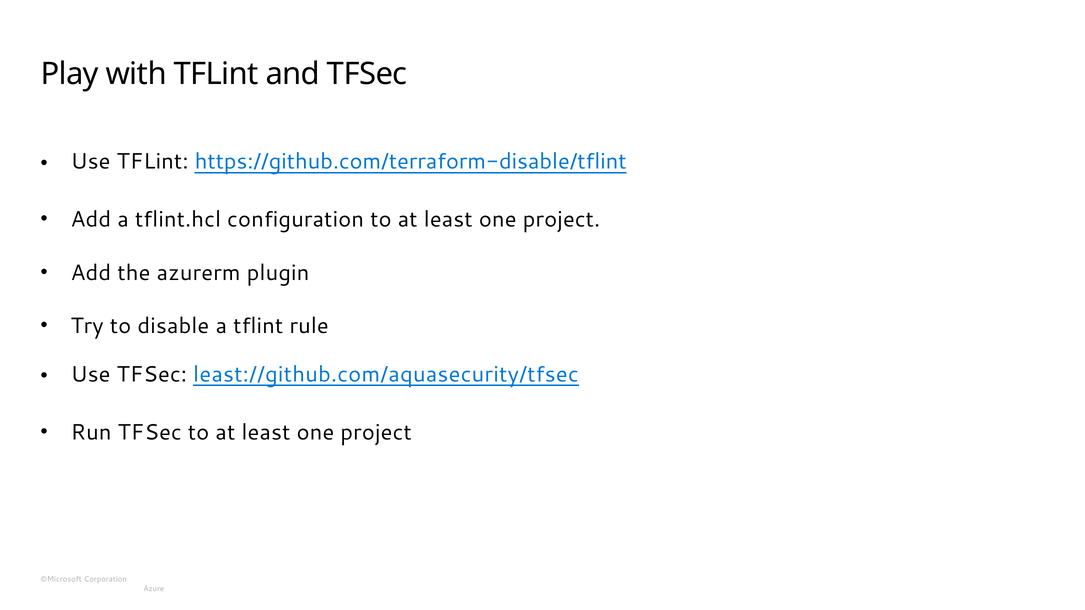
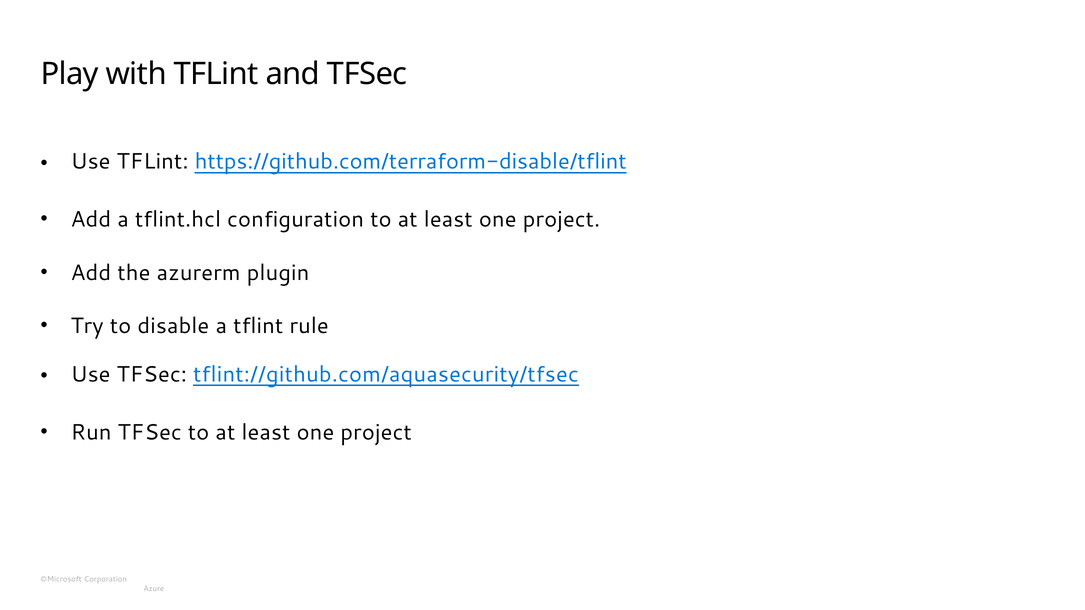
least://github.com/aquasecurity/tfsec: least://github.com/aquasecurity/tfsec -> tflint://github.com/aquasecurity/tfsec (386, 374)
